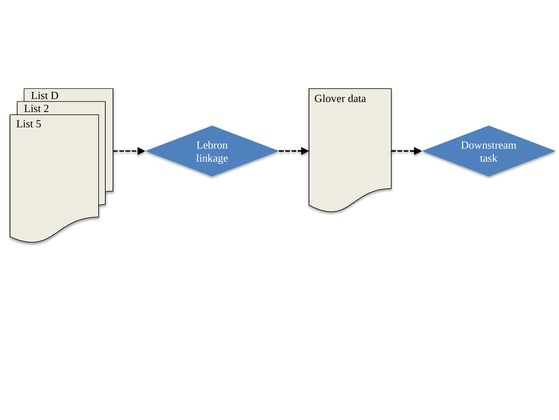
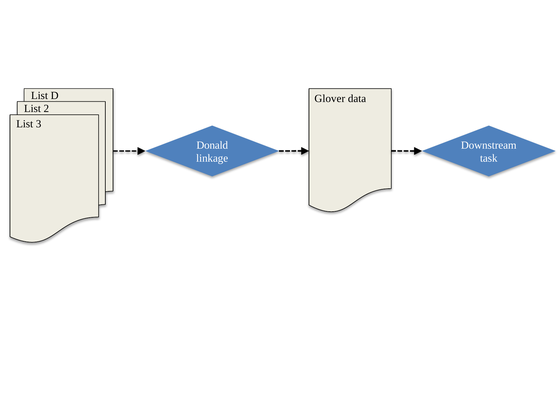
5: 5 -> 3 (39, 124)
Lebron: Lebron -> Donald (212, 145)
